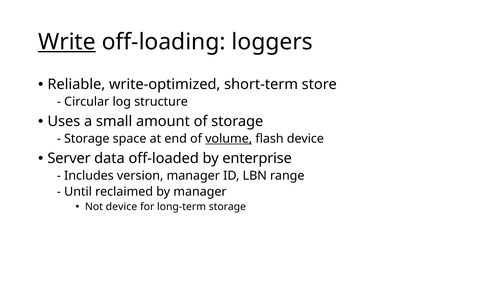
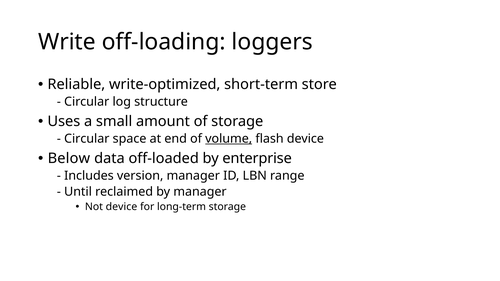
Write underline: present -> none (67, 42)
Storage: Storage -> Circular (87, 139)
Server: Server -> Below (69, 159)
